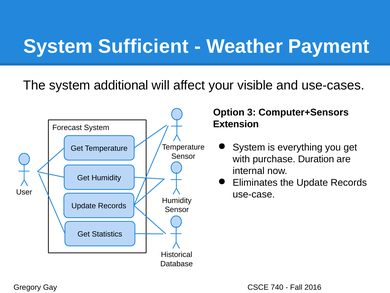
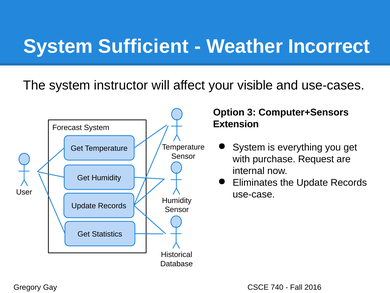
Payment: Payment -> Incorrect (329, 46)
additional: additional -> instructor (121, 85)
Duration: Duration -> Request (316, 159)
